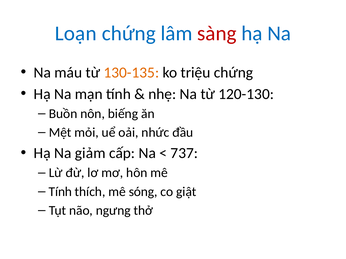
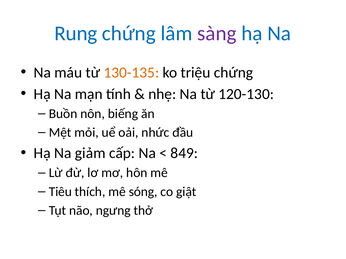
Loạn: Loạn -> Rung (76, 33)
sàng colour: red -> purple (217, 33)
737: 737 -> 849 (184, 153)
Tính: Tính -> Tiêu (60, 192)
